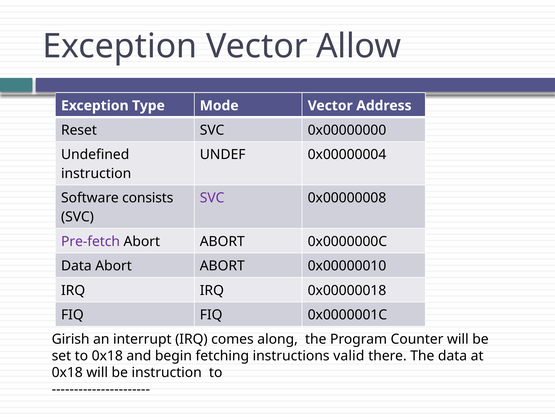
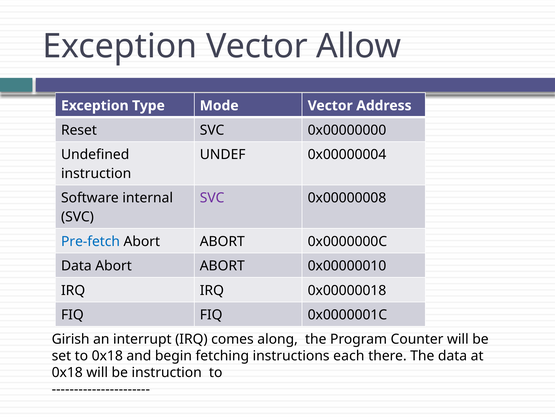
consists: consists -> internal (148, 198)
Pre-fetch colour: purple -> blue (91, 241)
valid: valid -> each (349, 355)
